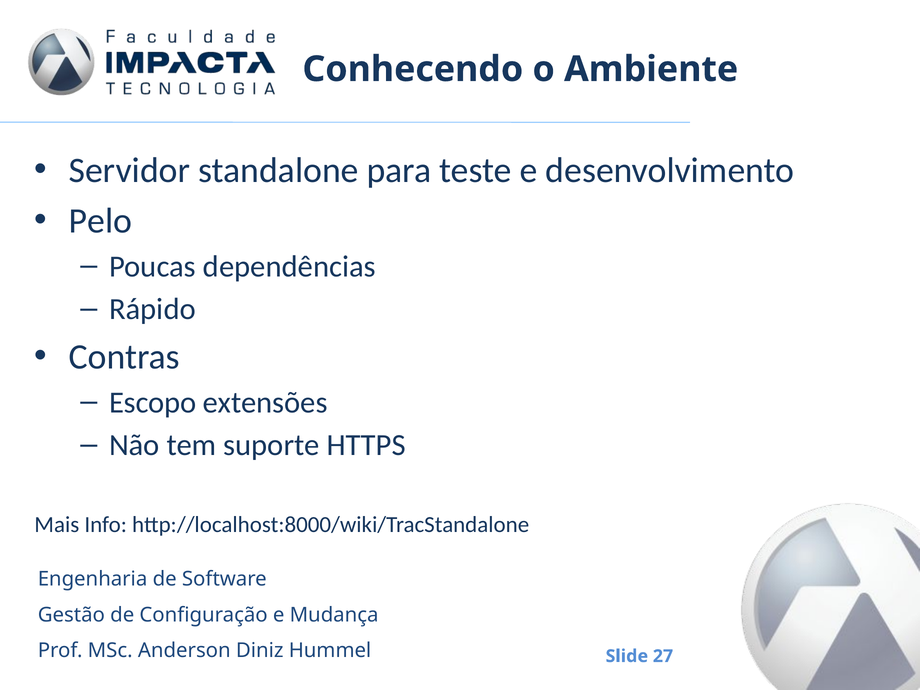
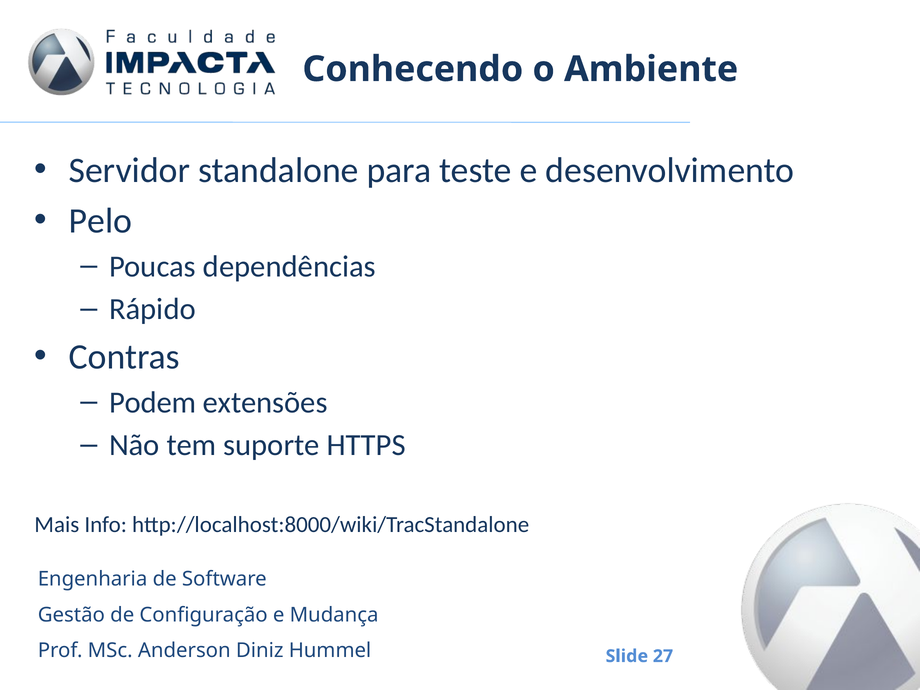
Escopo: Escopo -> Podem (153, 402)
